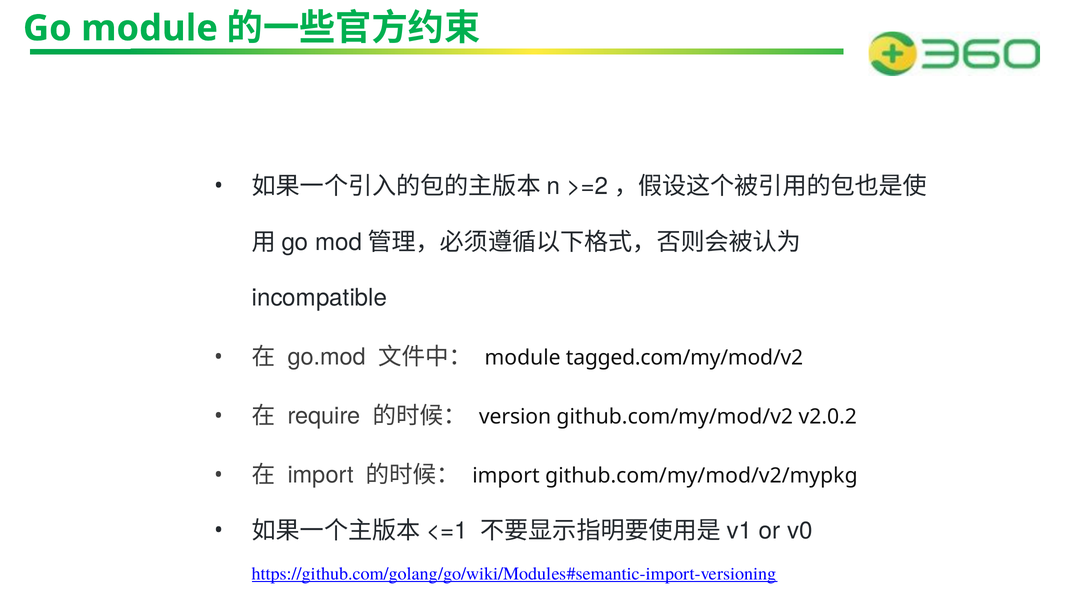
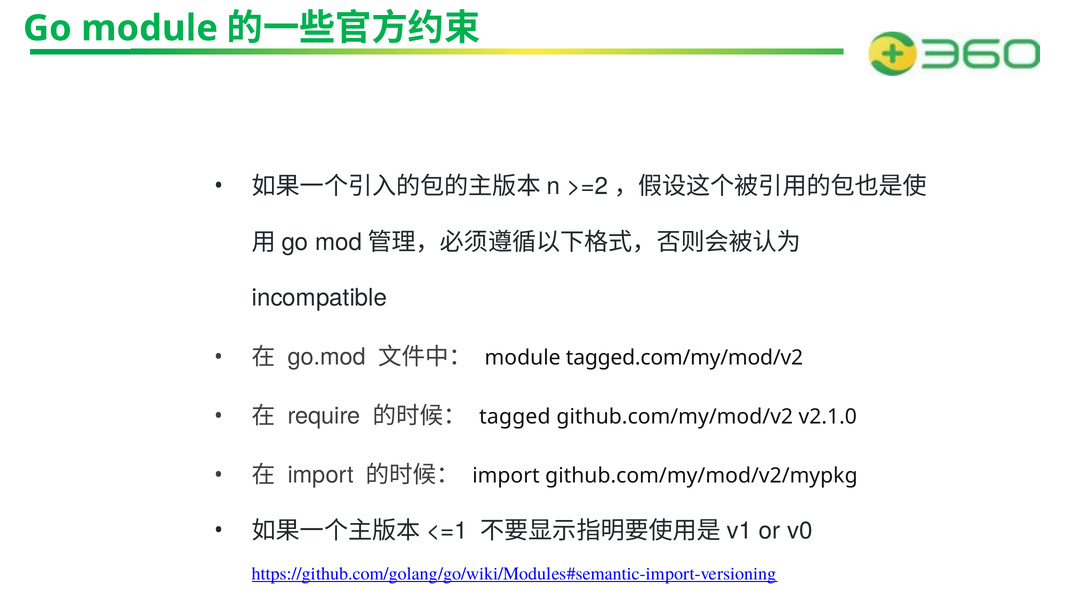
version: version -> tagged (515, 417)
v2.0.2: v2.0.2 -> v2.1.0 (828, 417)
